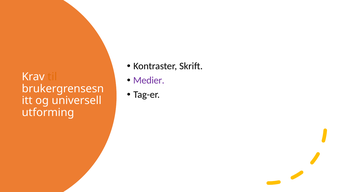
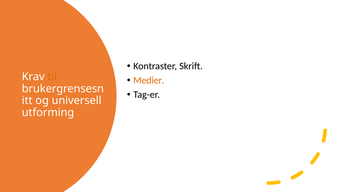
Medier colour: purple -> orange (149, 80)
